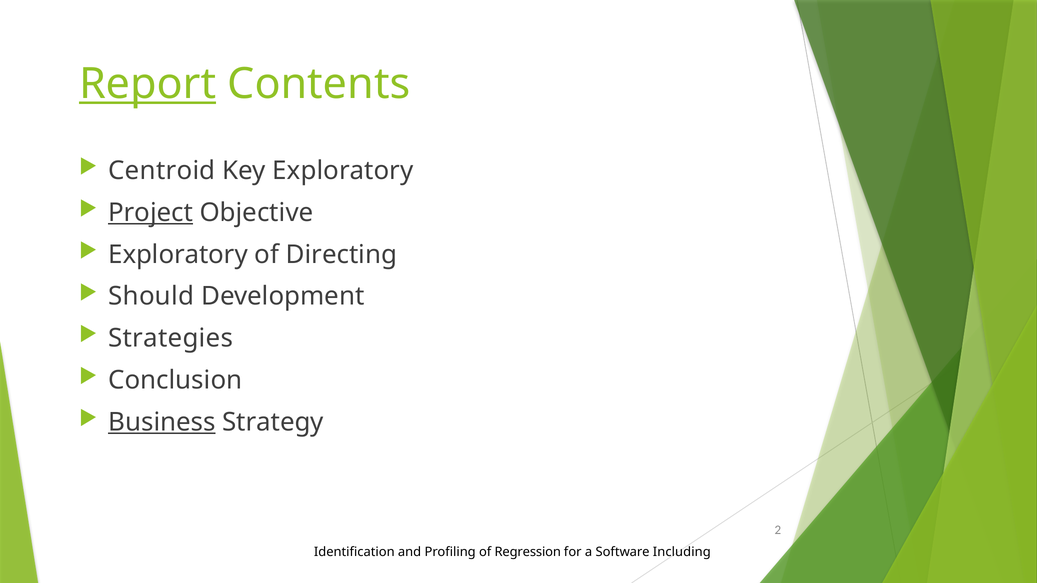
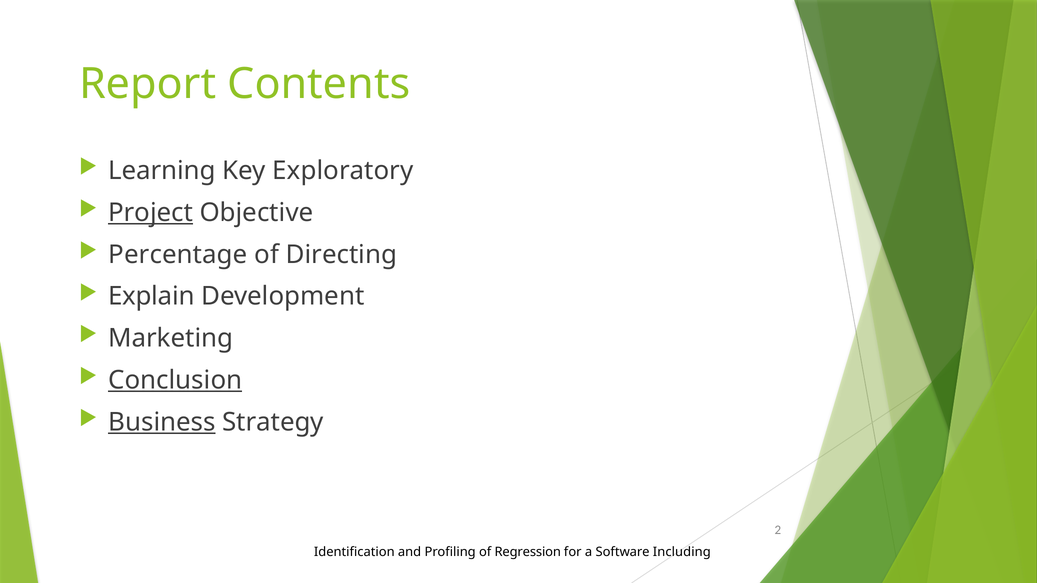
Report underline: present -> none (148, 84)
Centroid: Centroid -> Learning (162, 171)
Exploratory: Exploratory -> Percentage (178, 255)
Should: Should -> Explain (151, 297)
Strategies: Strategies -> Marketing (171, 339)
Conclusion underline: none -> present (175, 380)
